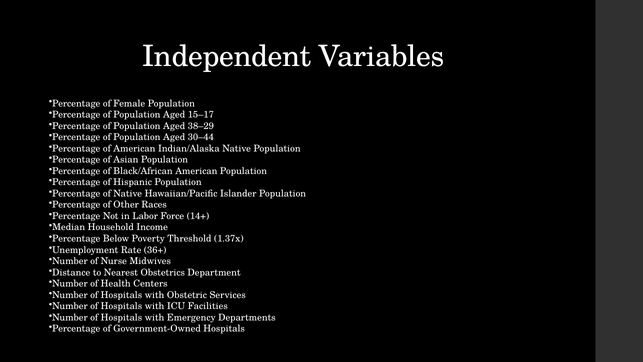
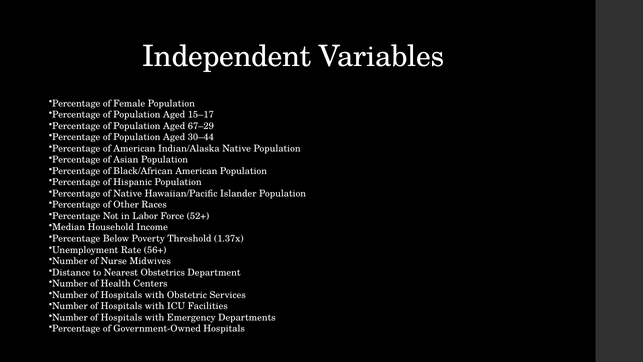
38–29: 38–29 -> 67–29 (201, 126)
14+: 14+ -> 52+ (198, 216)
36+: 36+ -> 56+ (155, 250)
